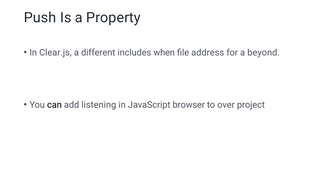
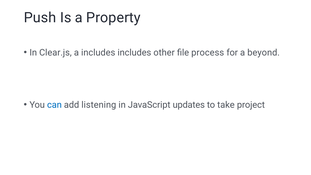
a different: different -> includes (98, 53)
when: when -> other (164, 53)
address: address -> process (208, 53)
can colour: black -> blue (54, 105)
browser: browser -> updates (189, 105)
over: over -> take (226, 105)
